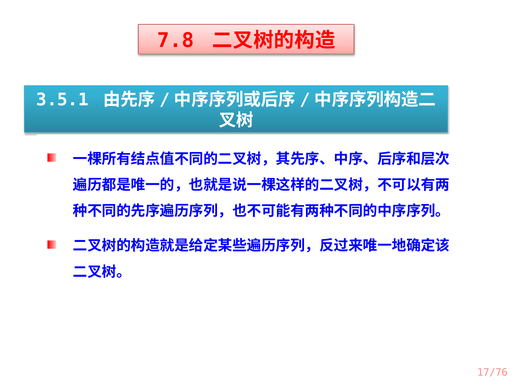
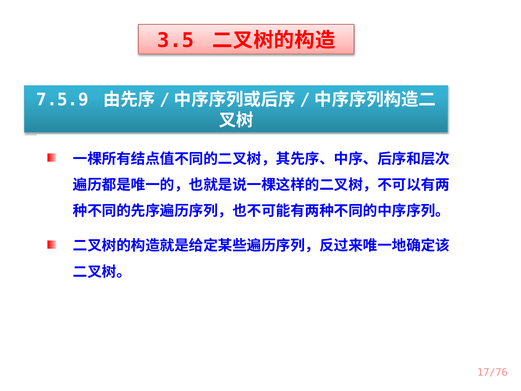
7.8: 7.8 -> 3.5 (176, 41)
3.5.1: 3.5.1 -> 7.5.9 (62, 100)
